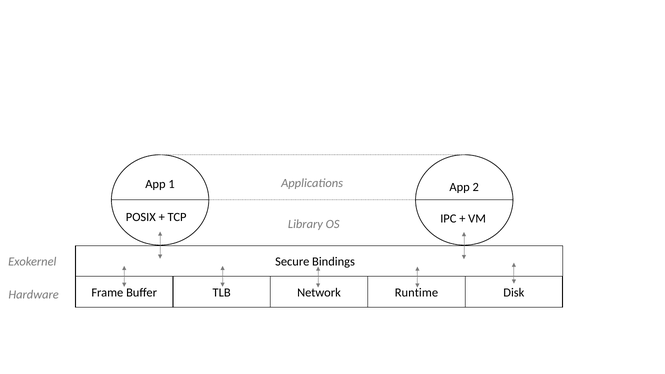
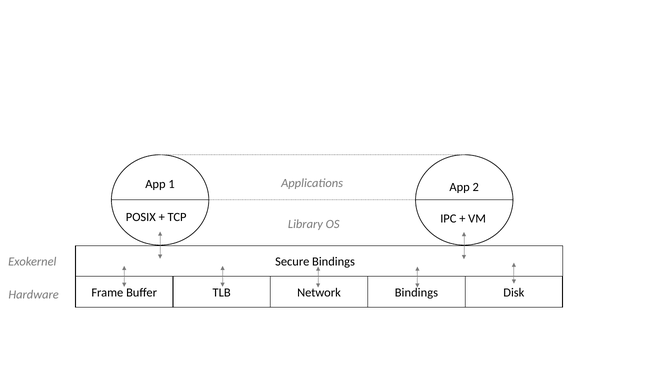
Network Runtime: Runtime -> Bindings (416, 293)
